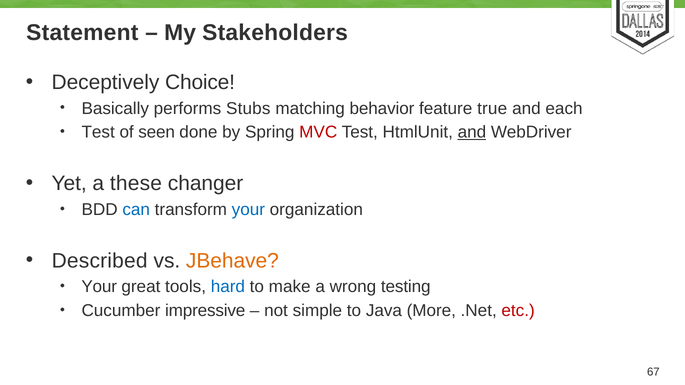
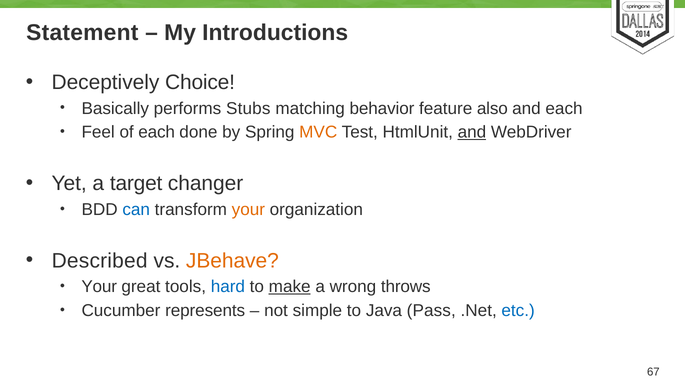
Stakeholders: Stakeholders -> Introductions (275, 33)
true: true -> also (492, 108)
Test: Test -> Feel (98, 132)
of seen: seen -> each (157, 132)
MVC colour: red -> orange (318, 132)
these: these -> target (136, 184)
your colour: blue -> orange (248, 210)
make underline: none -> present (290, 287)
testing: testing -> throws (406, 287)
impressive: impressive -> represents (205, 311)
More: More -> Pass (431, 311)
etc colour: red -> blue (518, 311)
